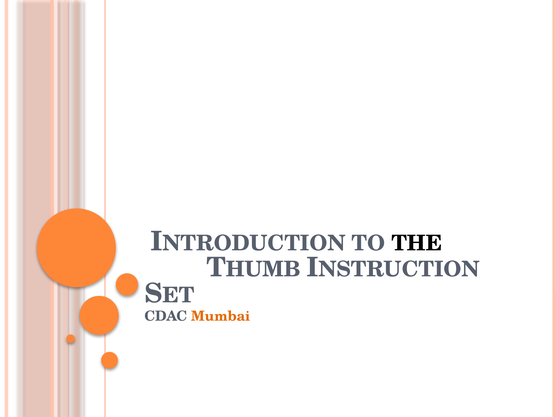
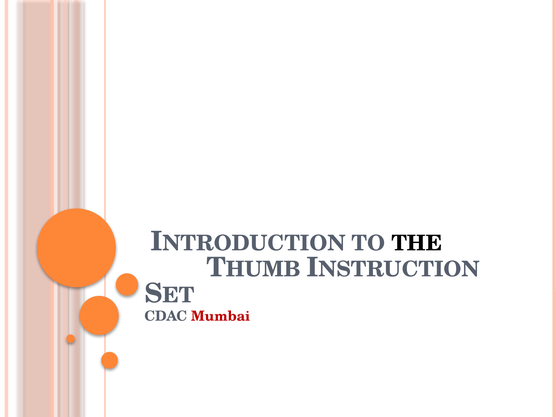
Mumbai colour: orange -> red (221, 316)
